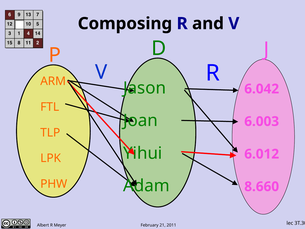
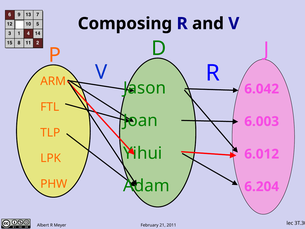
8.660: 8.660 -> 6.204 (262, 186)
